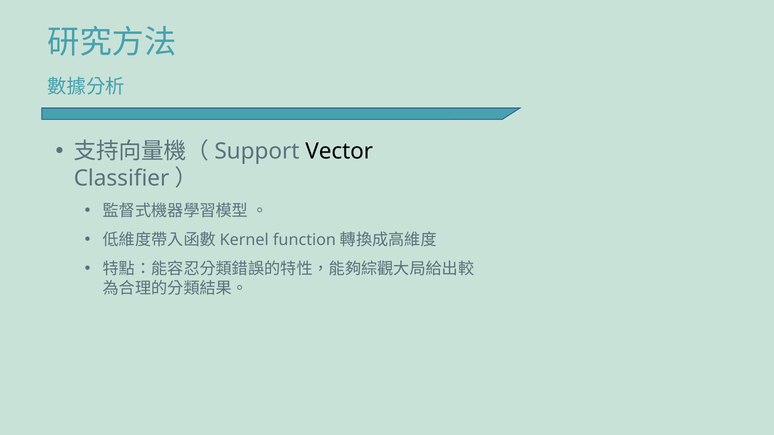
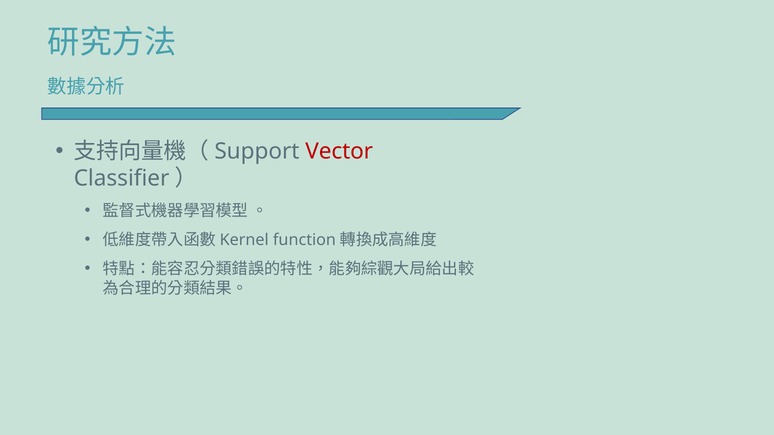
Vector colour: black -> red (339, 151)
